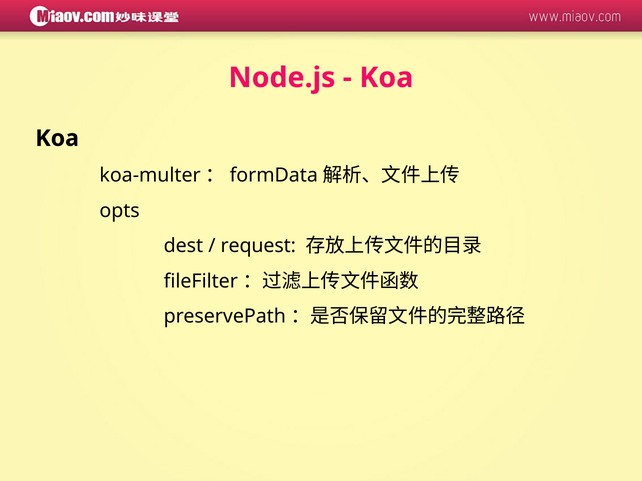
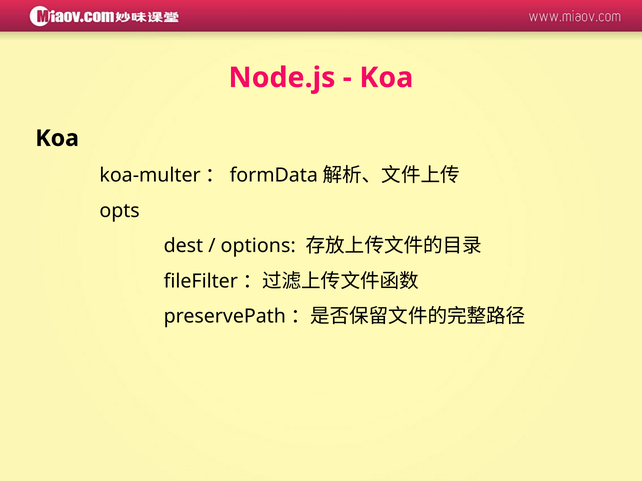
request: request -> options (258, 246)
